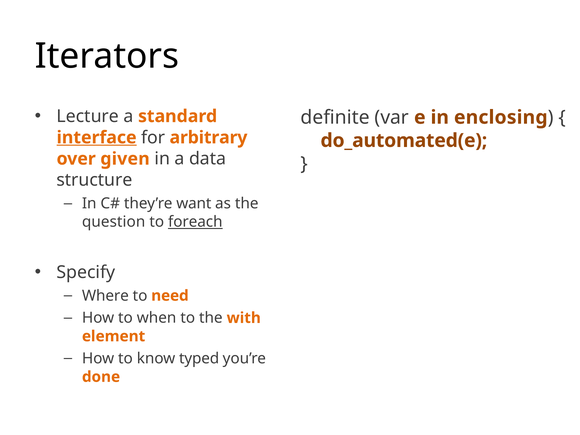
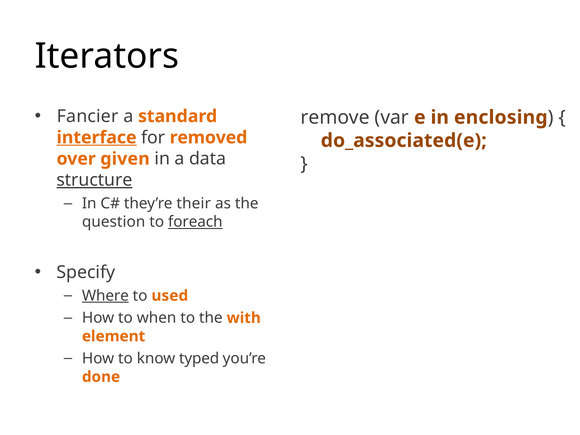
Lecture: Lecture -> Fancier (88, 116)
definite: definite -> remove (335, 117)
arbitrary: arbitrary -> removed (208, 138)
do_automated(e: do_automated(e -> do_associated(e (404, 141)
structure underline: none -> present (94, 180)
want: want -> their (194, 204)
Where underline: none -> present (105, 296)
need: need -> used (170, 296)
